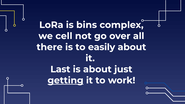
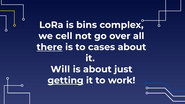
there underline: none -> present (50, 47)
easily: easily -> cases (102, 47)
Last: Last -> Will (60, 69)
